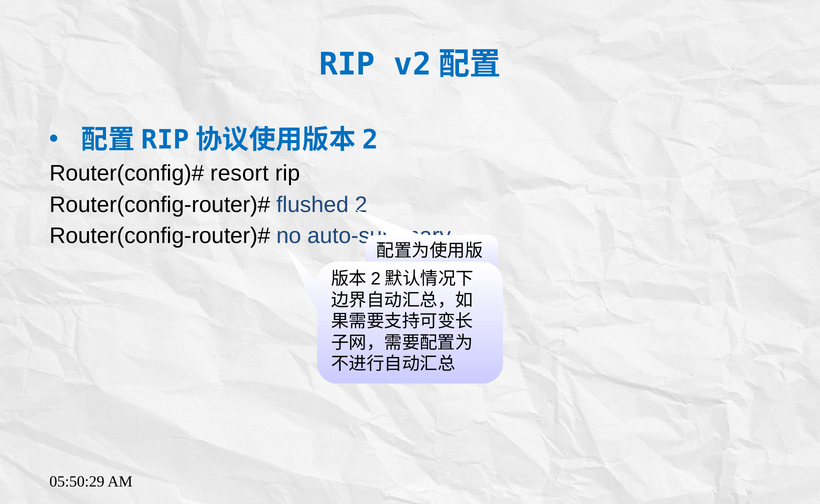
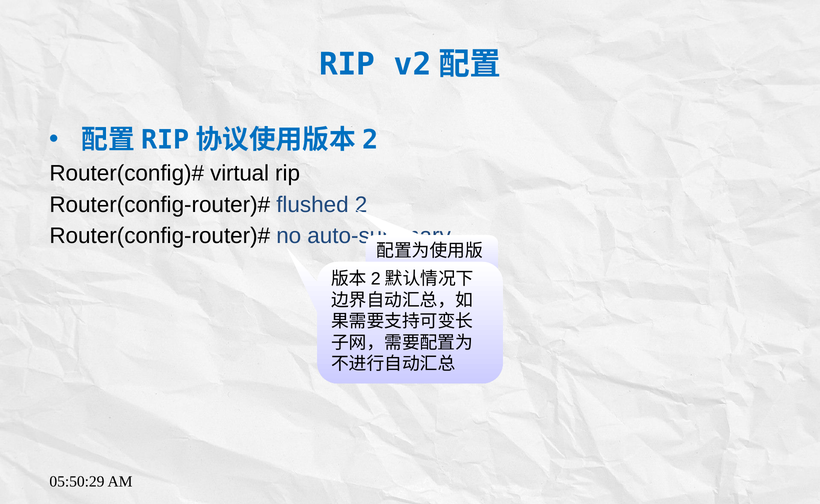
resort: resort -> virtual (240, 173)
